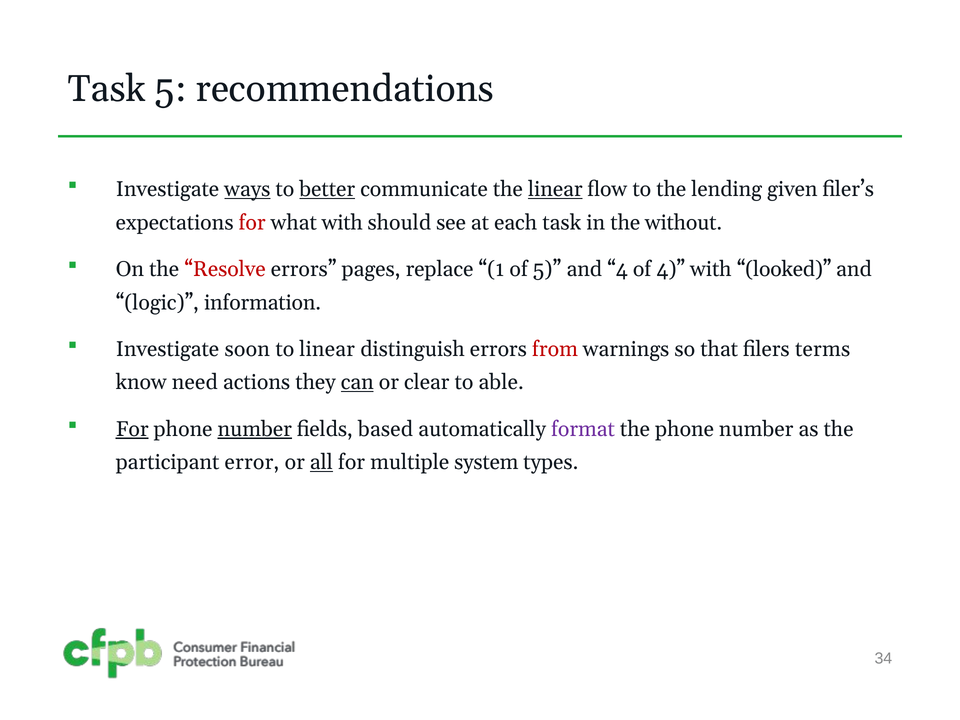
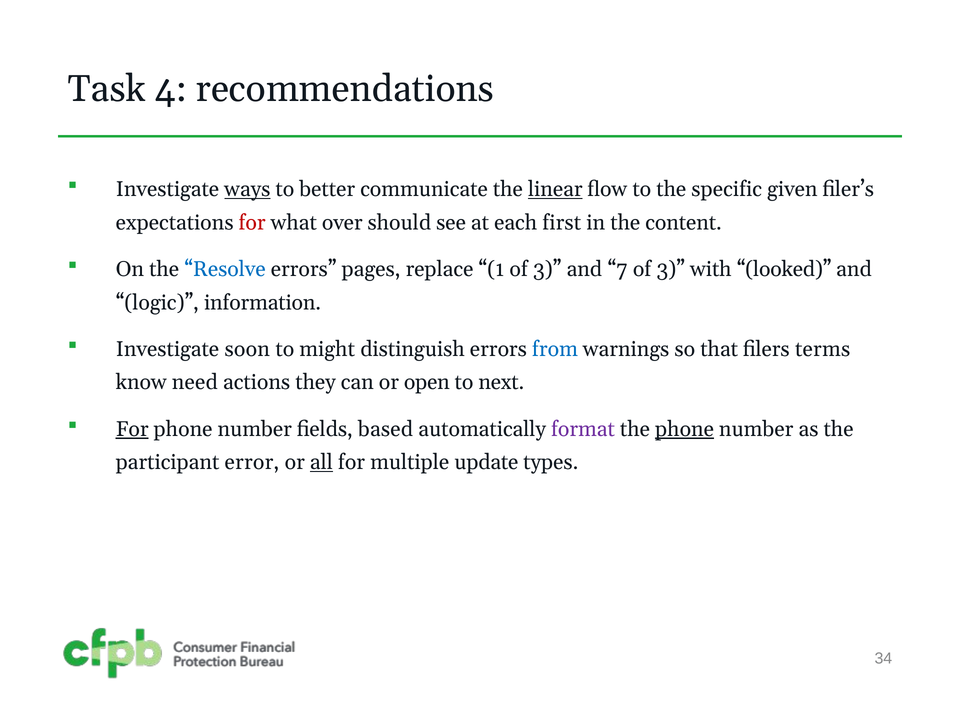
Task 5: 5 -> 4 (171, 89)
better underline: present -> none (327, 189)
lending: lending -> specific (727, 189)
what with: with -> over (342, 223)
each task: task -> first (562, 223)
without: without -> content (684, 223)
Resolve colour: red -> blue (225, 269)
1 of 5: 5 -> 3 (547, 269)
and 4: 4 -> 7 (617, 269)
4: 4 -> 3 (671, 269)
to linear: linear -> might (327, 349)
from colour: red -> blue (555, 349)
can underline: present -> none (357, 382)
clear: clear -> open (427, 382)
able: able -> next (501, 382)
number underline: present -> none (255, 429)
phone underline: none -> present (685, 429)
system: system -> update (486, 462)
